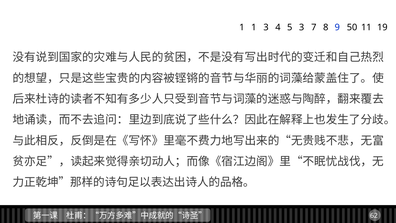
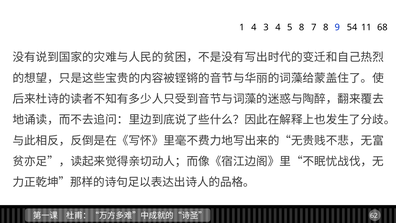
1 1: 1 -> 4 (254, 27)
5 3: 3 -> 8 (302, 27)
50: 50 -> 54 (352, 27)
19: 19 -> 68 (382, 27)
